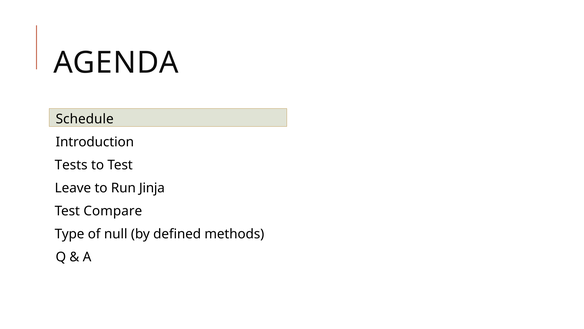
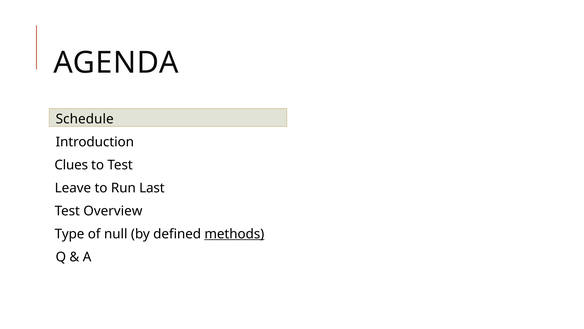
Tests: Tests -> Clues (71, 165)
Jinja: Jinja -> Last (152, 188)
Compare: Compare -> Overview (113, 211)
methods underline: none -> present (234, 234)
